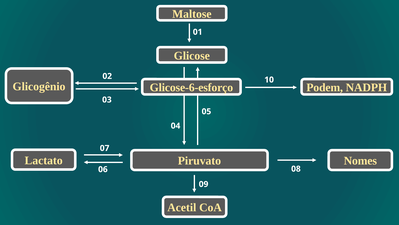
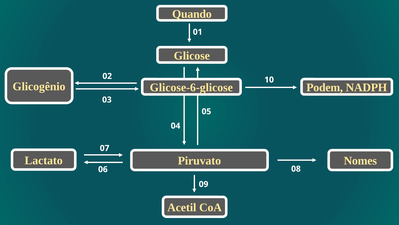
Maltose: Maltose -> Quando (192, 14)
Glicose-6-esforço: Glicose-6-esforço -> Glicose-6-glicose (191, 87)
